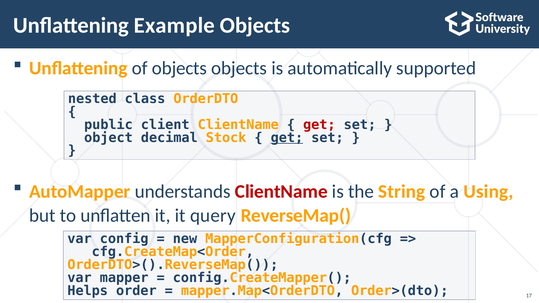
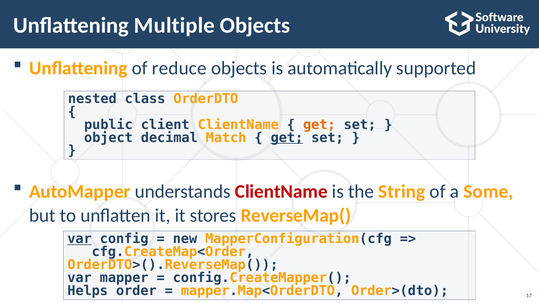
Example: Example -> Multiple (174, 26)
of objects: objects -> reduce (179, 68)
get colour: red -> orange (319, 125)
Stock: Stock -> Match (226, 138)
Using: Using -> Some (488, 192)
query: query -> stores (213, 216)
var underline: none -> present (80, 239)
